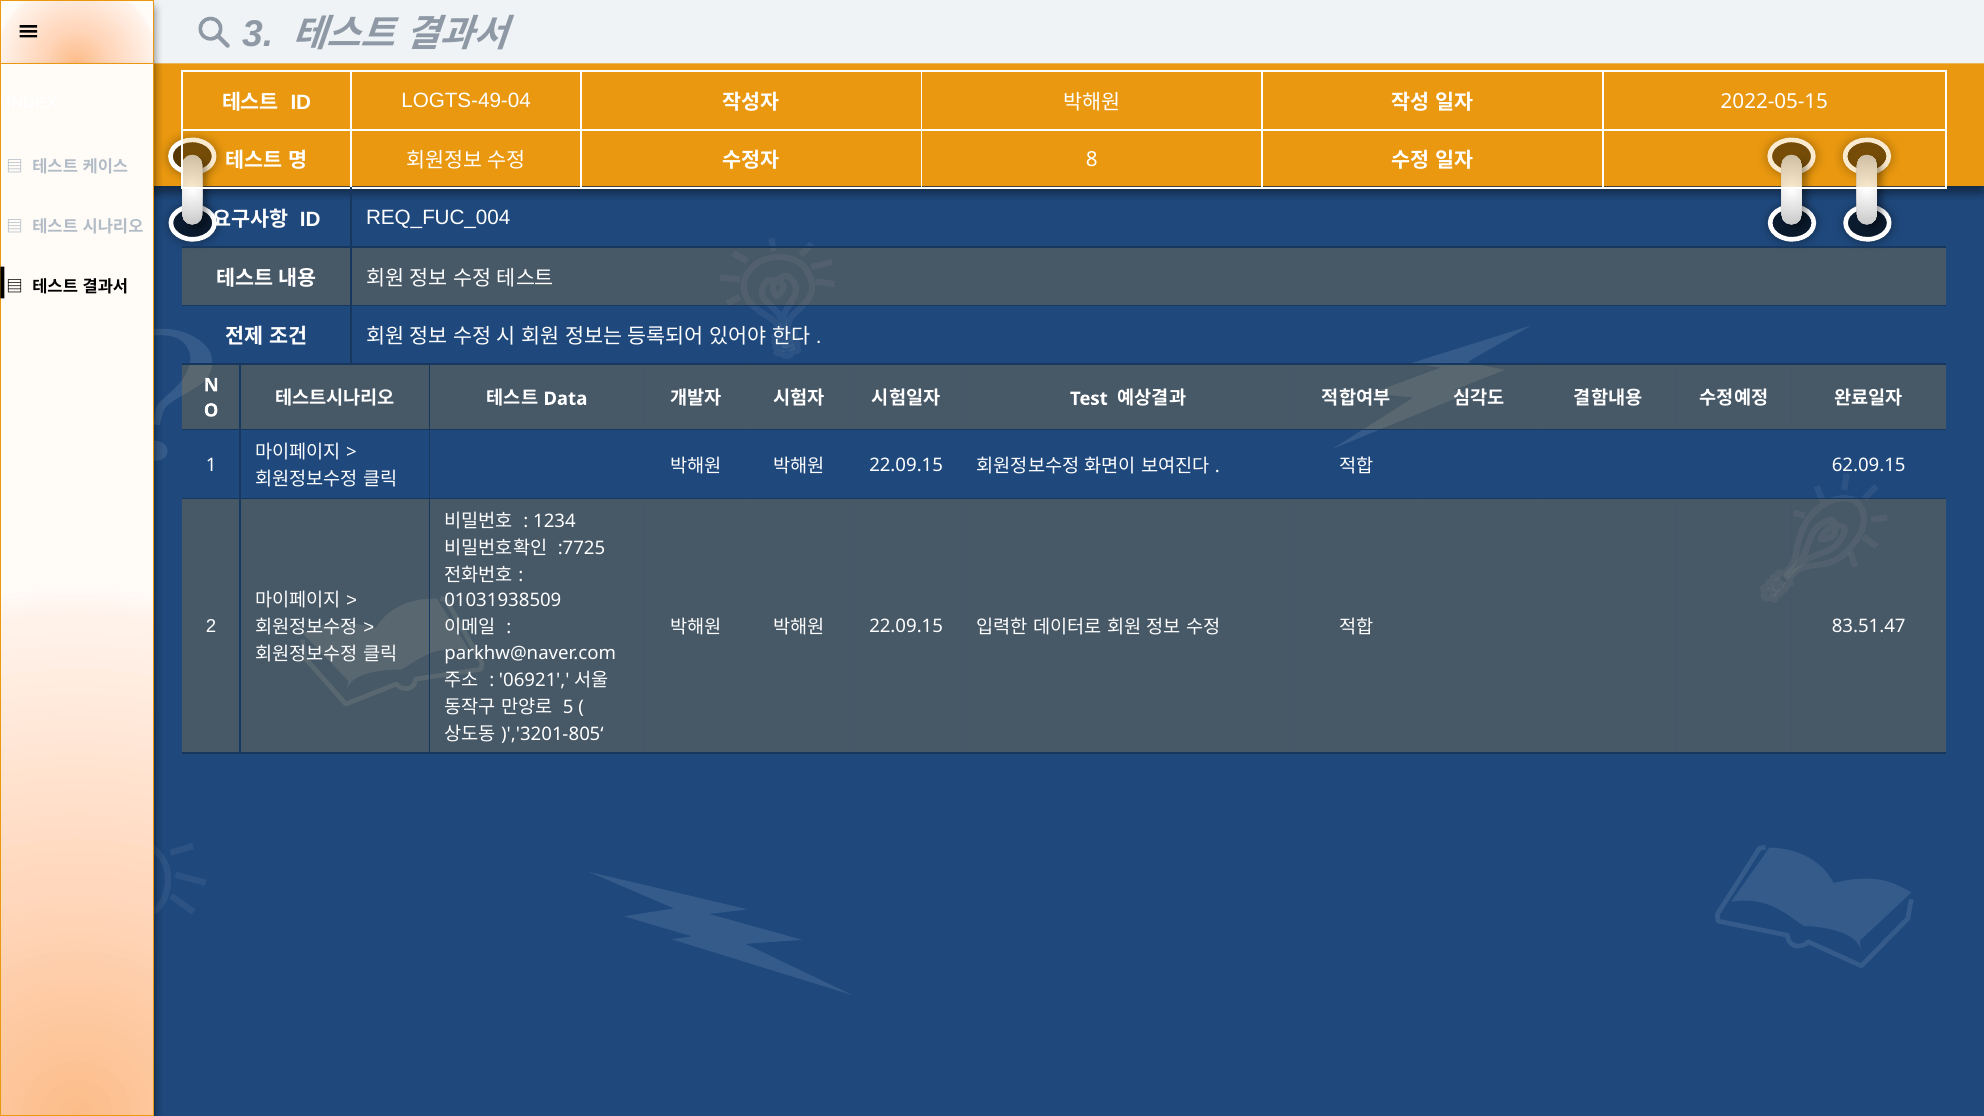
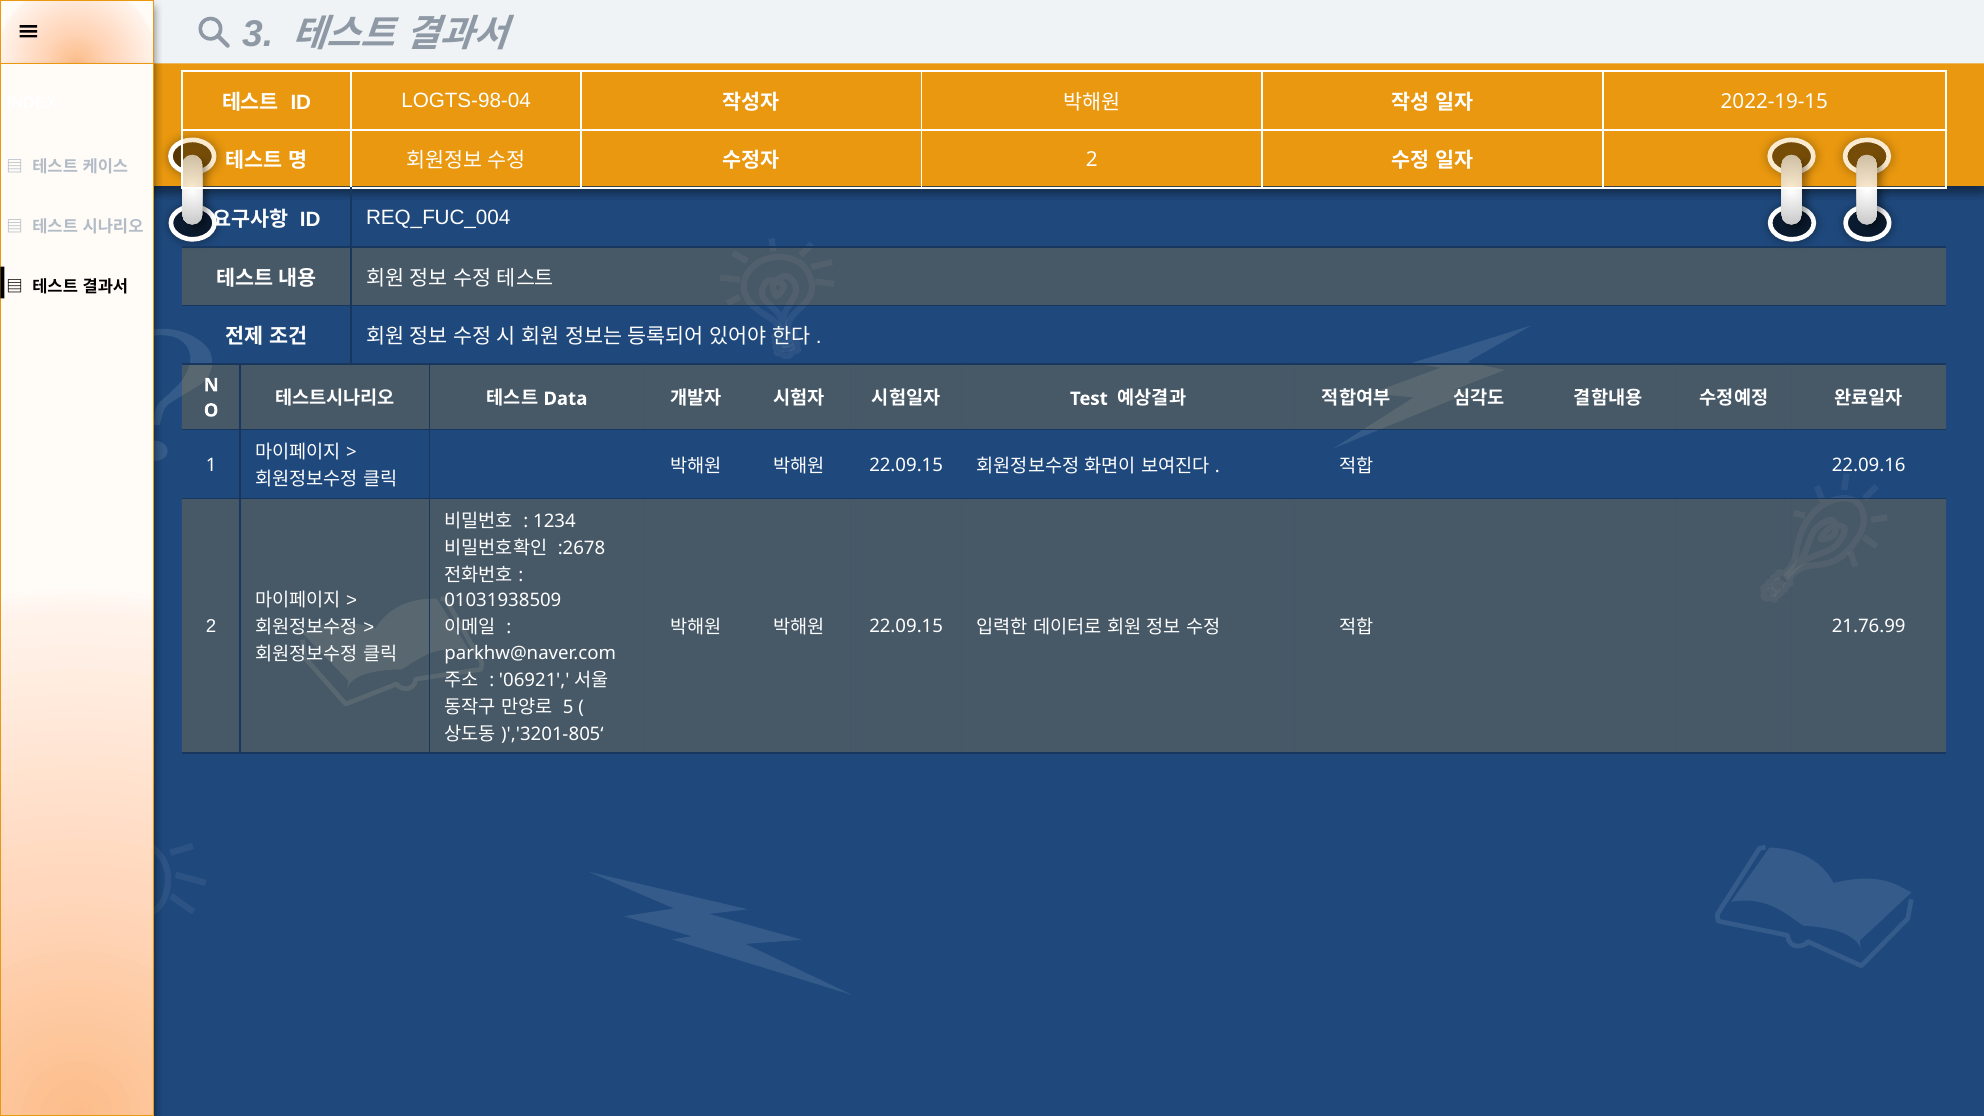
LOGTS-49-04: LOGTS-49-04 -> LOGTS-98-04 (466, 101)
2022-05-15: 2022-05-15 -> 2022-19-15 (1774, 102)
8: 8 -> 2 (1092, 160)
62.09.15: 62.09.15 -> 22.09.16 (1869, 465)
:7725: :7725 -> :2678 (581, 548)
83.51.47: 83.51.47 -> 21.76.99 (1869, 627)
